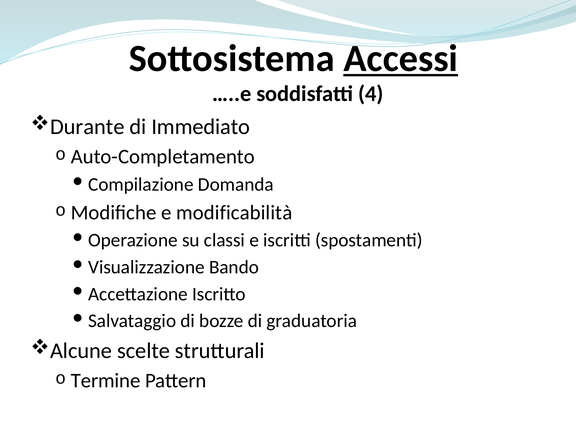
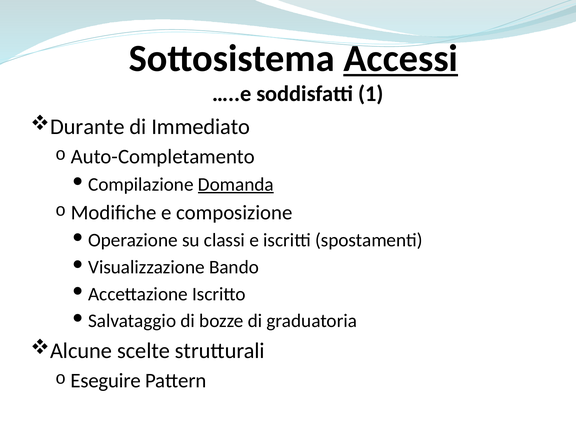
4: 4 -> 1 (371, 94)
Domanda underline: none -> present (236, 184)
modificabilità: modificabilità -> composizione (234, 213)
Termine: Termine -> Eseguire (106, 381)
